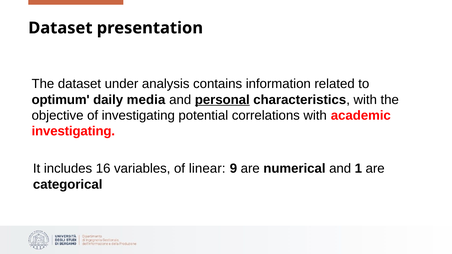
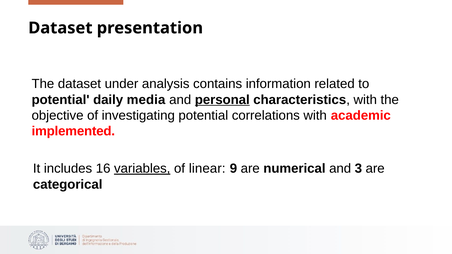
optimum: optimum -> potential (61, 100)
investigating: investigating -> implemented (73, 131)
variables underline: none -> present (142, 169)
1: 1 -> 3 (358, 169)
